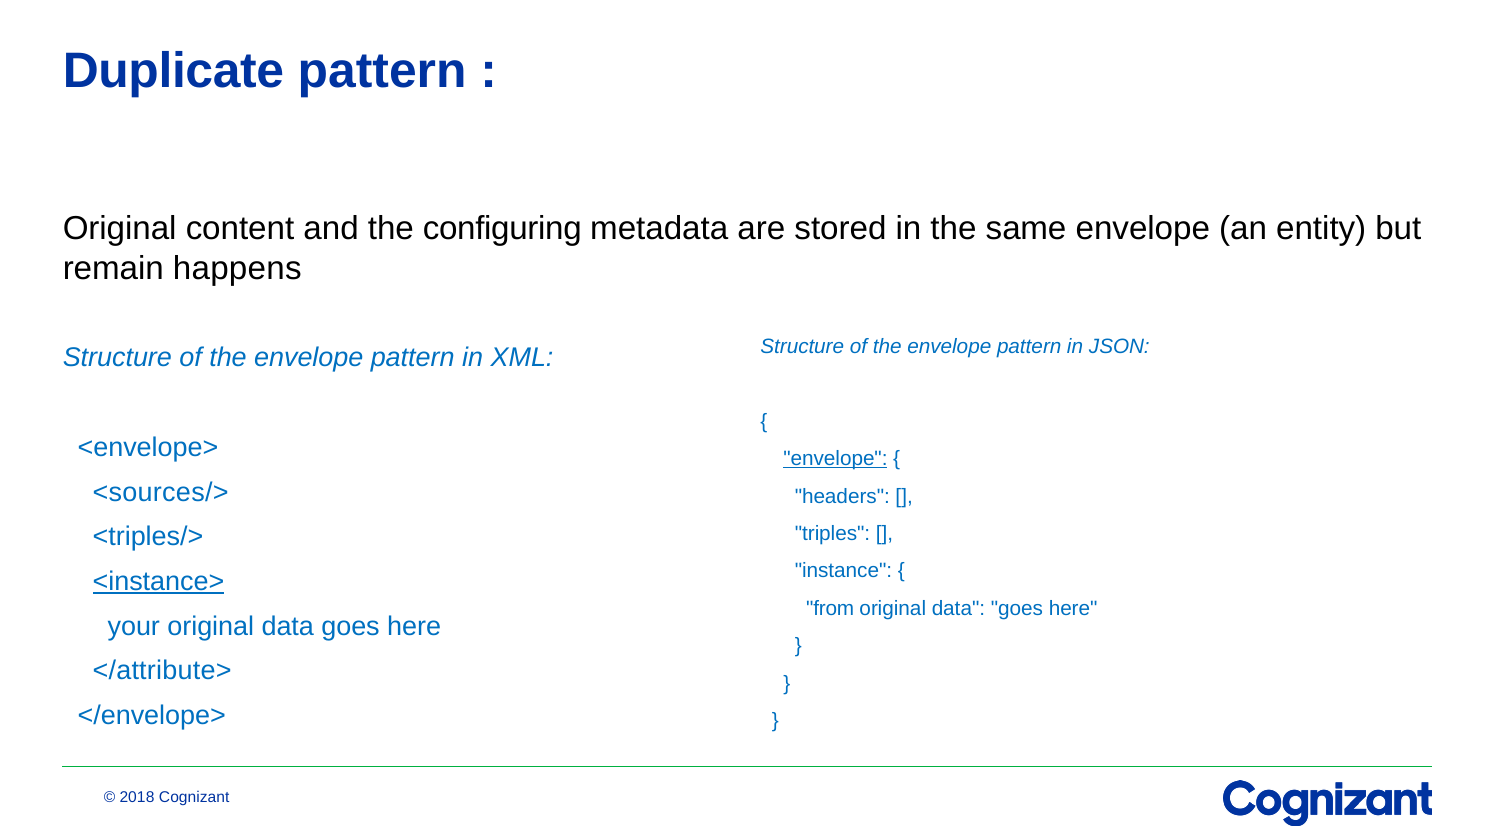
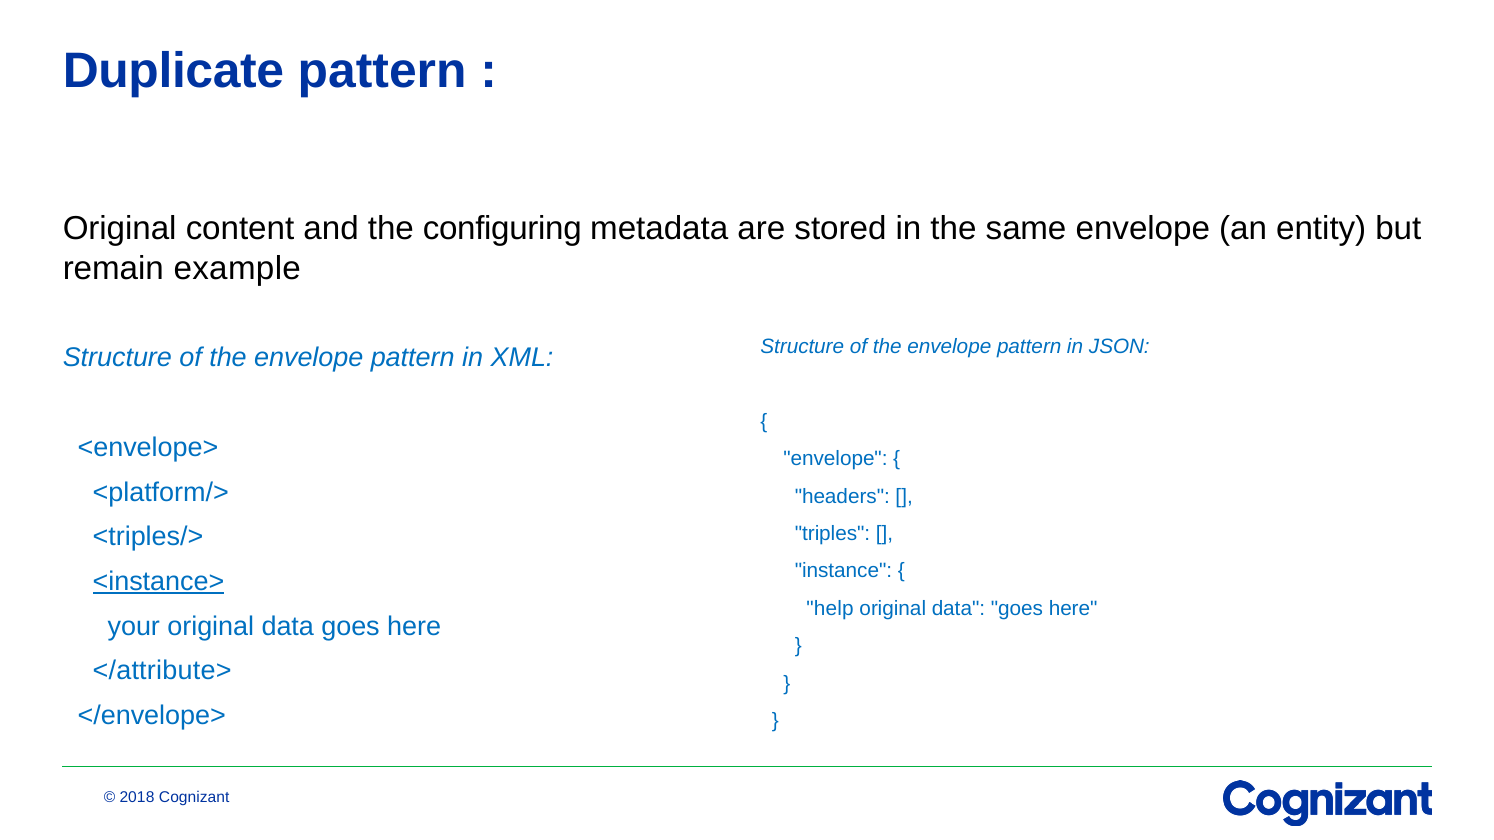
happens: happens -> example (237, 268)
envelope underline: present -> none (835, 459)
<sources/>: <sources/> -> <platform/> (161, 492)
from: from -> help (830, 609)
